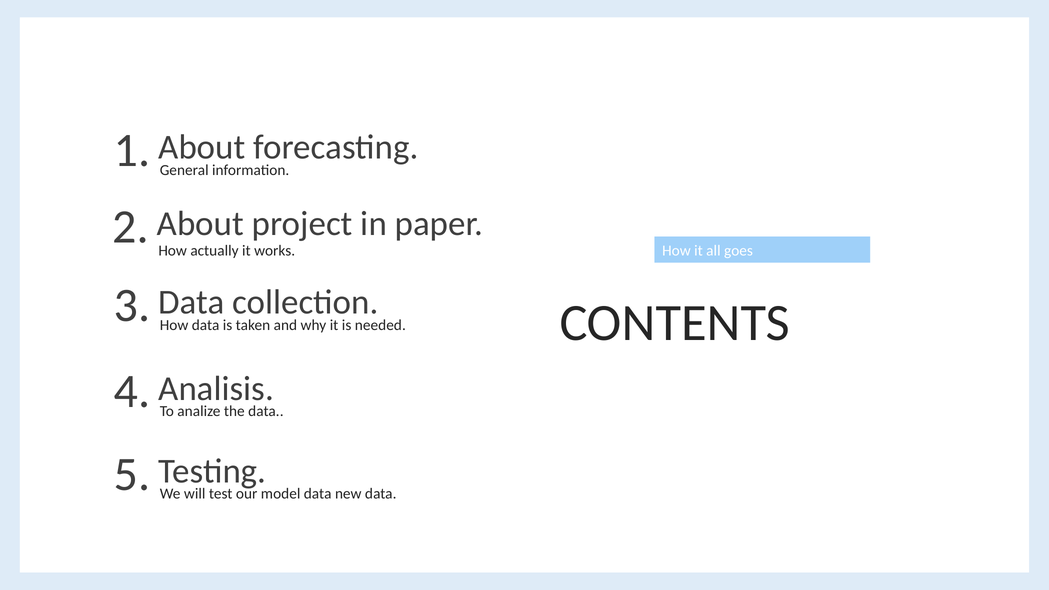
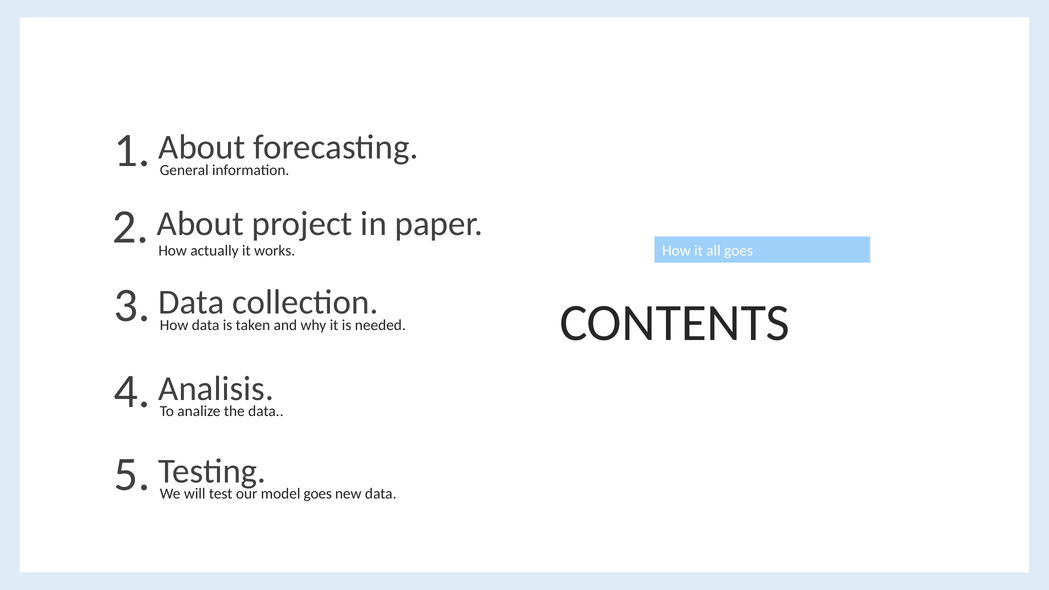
model data: data -> goes (318, 494)
